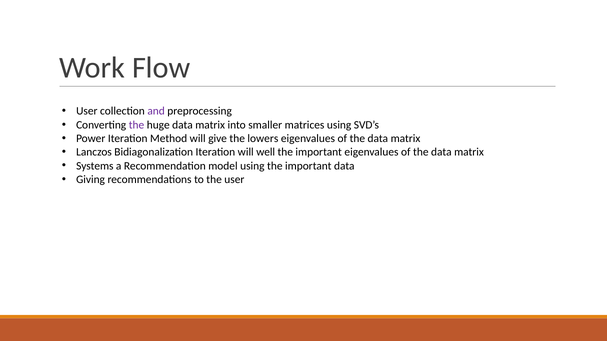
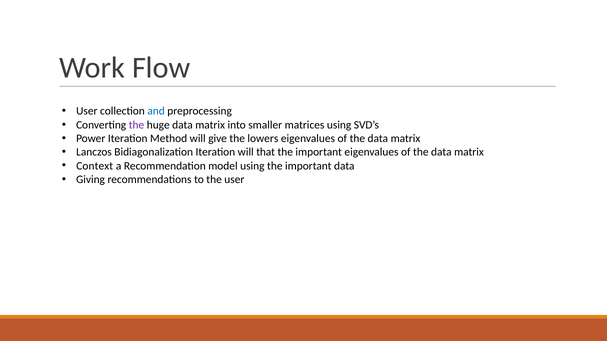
and colour: purple -> blue (156, 111)
well: well -> that (266, 152)
Systems: Systems -> Context (95, 166)
